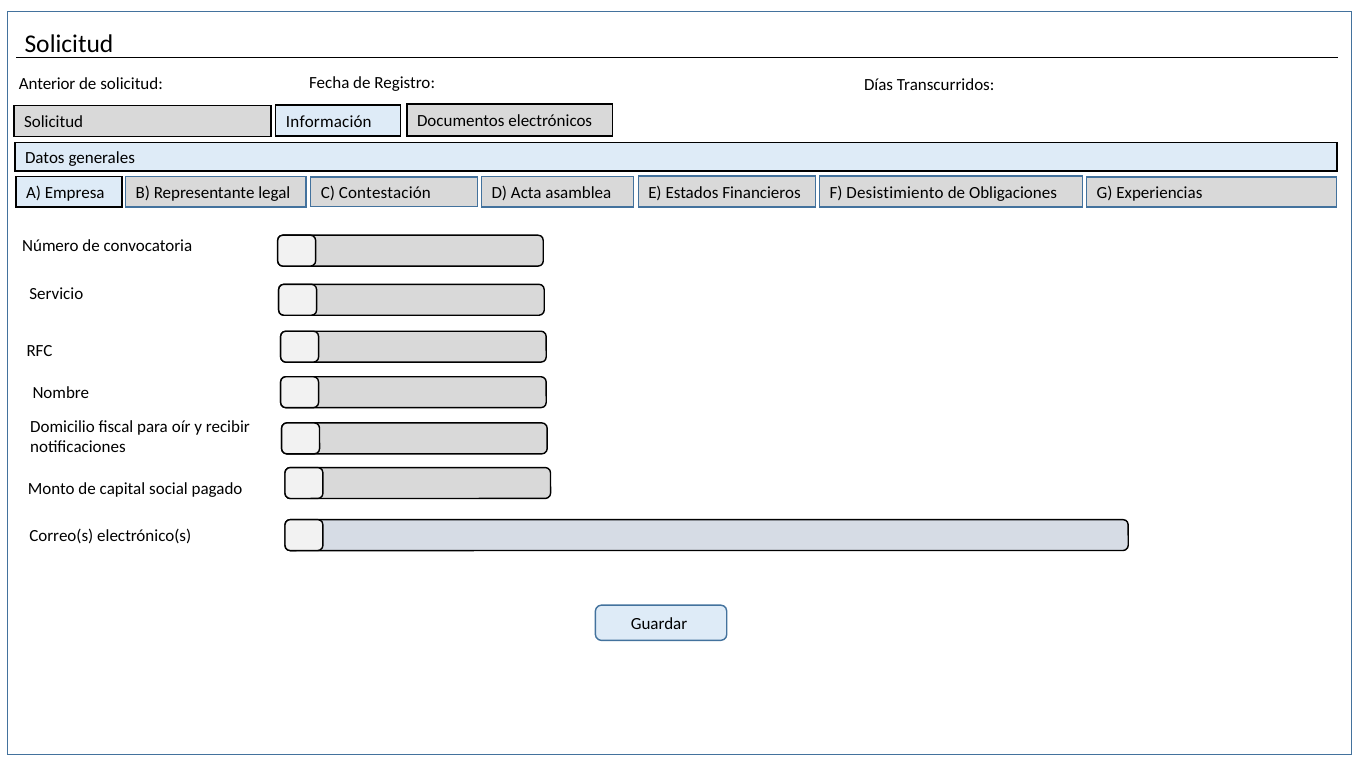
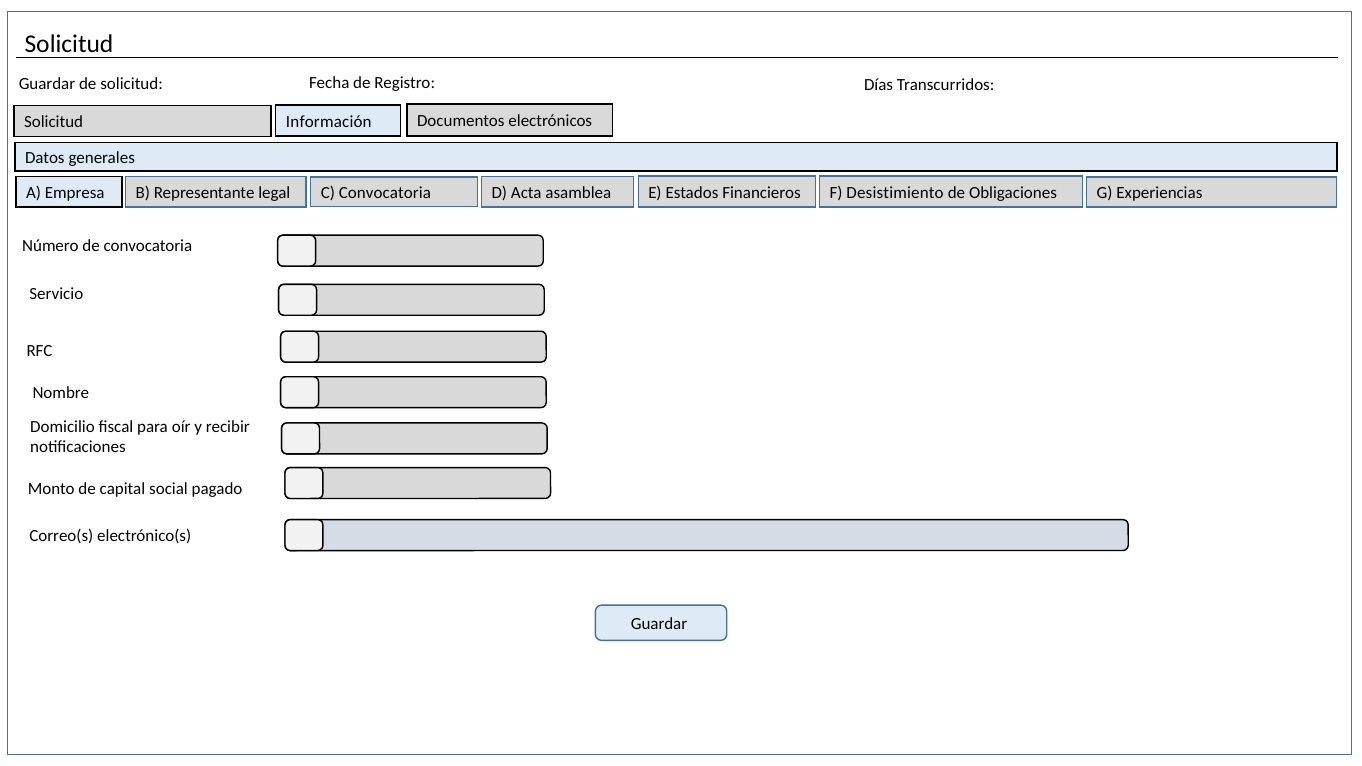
Anterior: Anterior -> Guardar (47, 84)
C Contestación: Contestación -> Convocatoria (385, 193)
